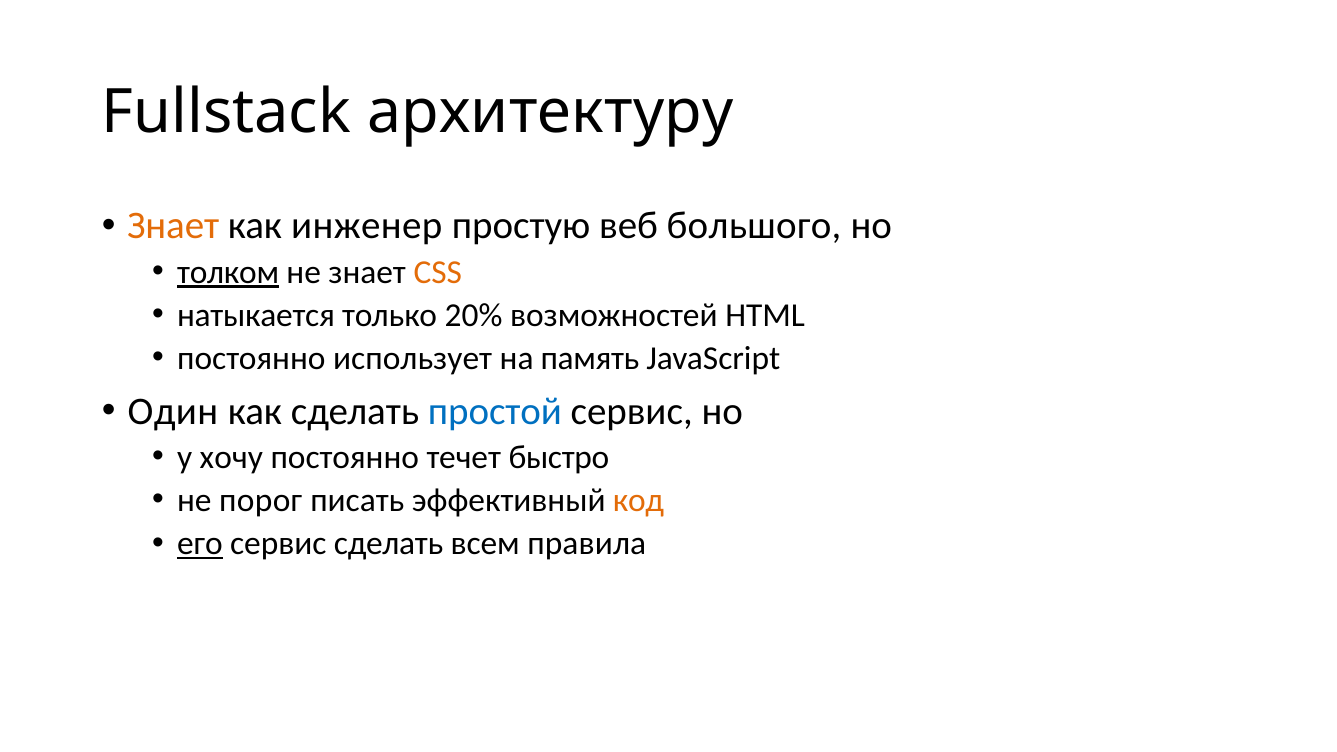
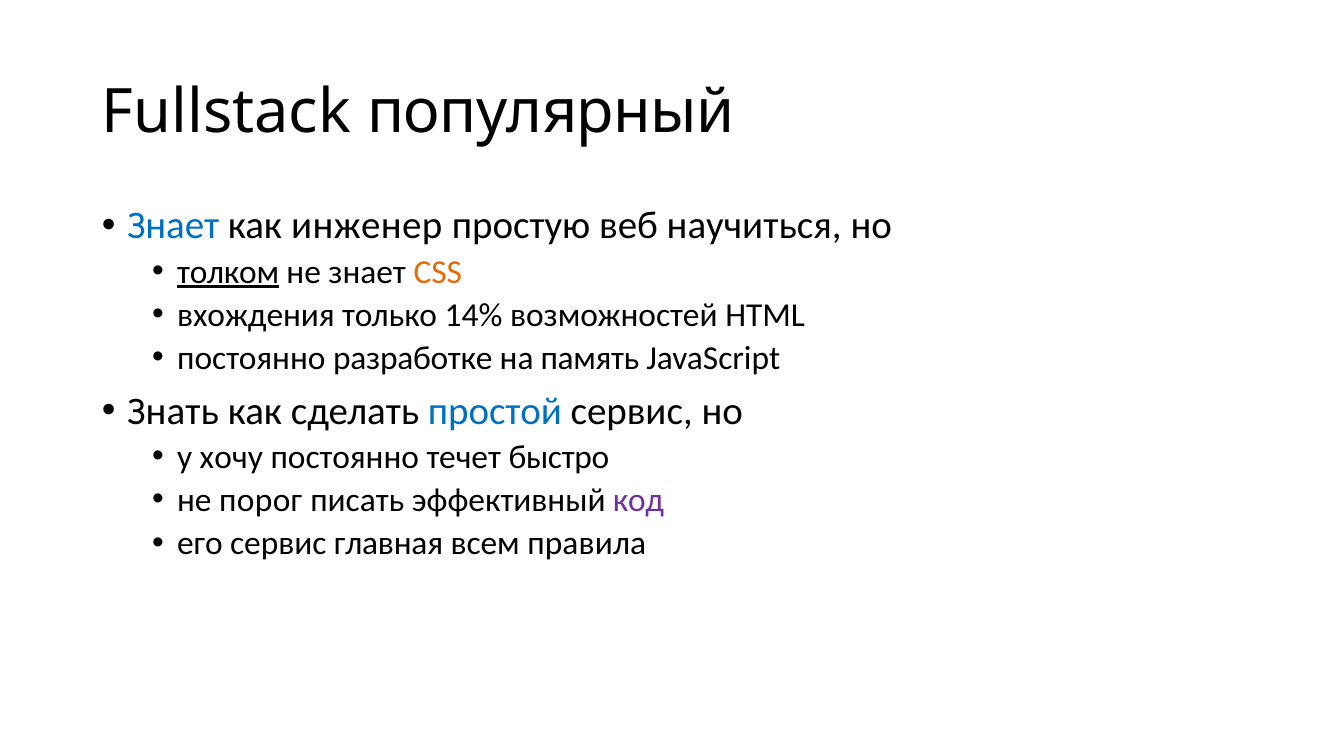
архитектуру: архитектуру -> популярный (551, 112)
Знает colour: orange -> blue (173, 226)
большого: большого -> научиться (754, 226)
натыкается: натыкается -> вхождения (256, 315)
20%: 20% -> 14% (474, 315)
использует: использует -> разработке (413, 358)
Один: Один -> Знать (173, 411)
код colour: orange -> purple (639, 500)
его underline: present -> none (200, 543)
сервис сделать: сделать -> главная (389, 543)
